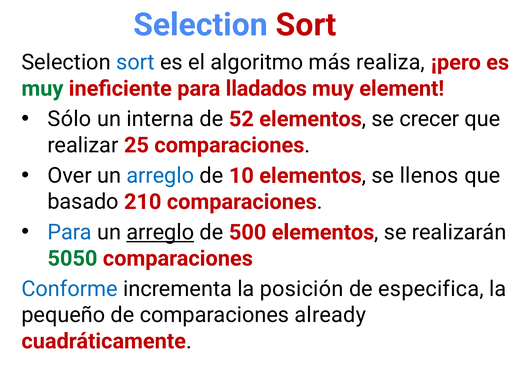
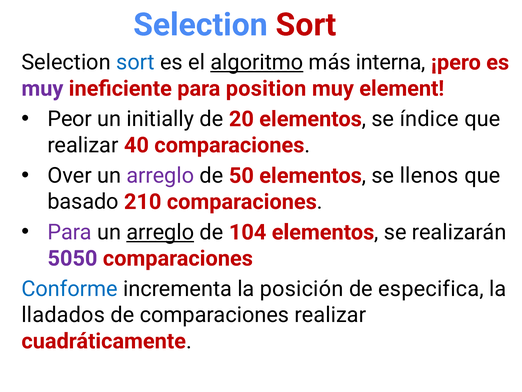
algoritmo underline: none -> present (257, 62)
realiza: realiza -> interna (391, 62)
muy colour: green -> purple (42, 88)
lladados: lladados -> position (266, 88)
Sólo: Sólo -> Peor (70, 119)
interna: interna -> initially (160, 119)
52: 52 -> 20 (241, 119)
crecer: crecer -> índice (429, 119)
25: 25 -> 40 (136, 145)
arreglo colour: blue -> purple (160, 175)
10: 10 -> 50 (241, 175)
Para colour: blue -> purple (70, 232)
500: 500 -> 104 (248, 232)
5050 colour: green -> purple (72, 258)
pequeño: pequeño -> lladados (63, 315)
comparaciones already: already -> realizar (330, 315)
